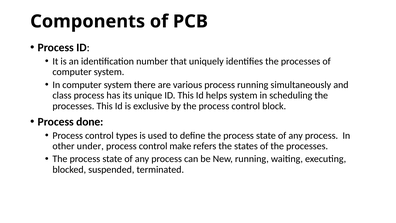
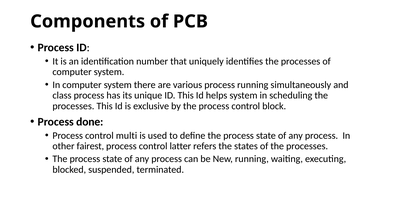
types: types -> multi (127, 135)
under: under -> fairest (90, 146)
make: make -> latter (180, 146)
